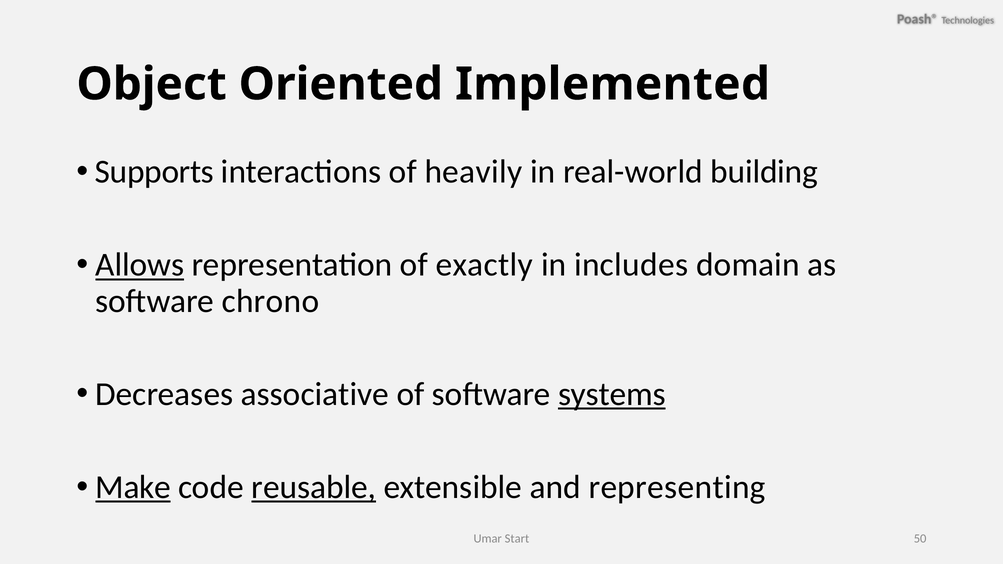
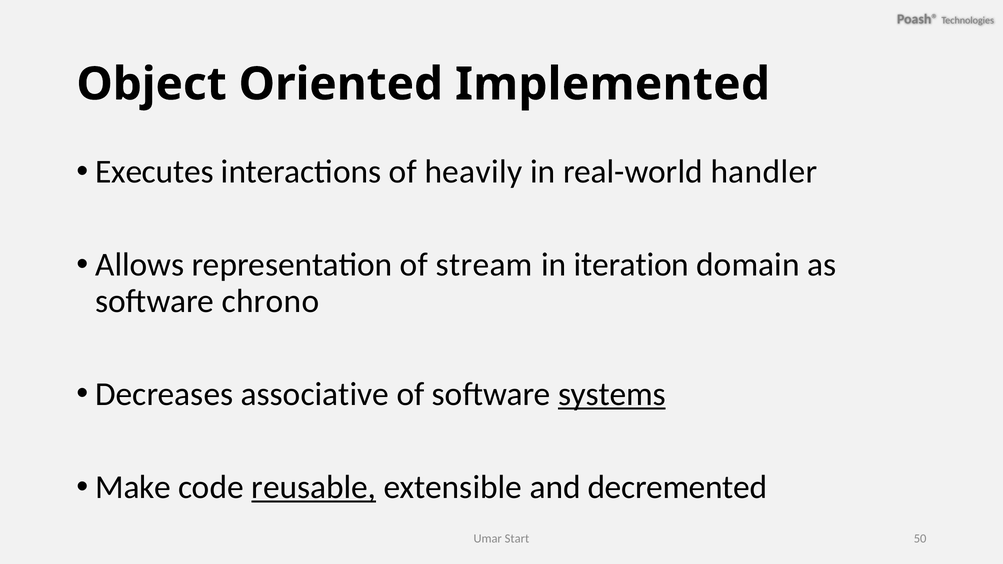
Supports: Supports -> Executes (154, 172)
building: building -> handler (764, 172)
Allows underline: present -> none (140, 265)
exactly: exactly -> stream (484, 265)
includes: includes -> iteration (631, 265)
Make underline: present -> none (133, 487)
representing: representing -> decremented (677, 487)
